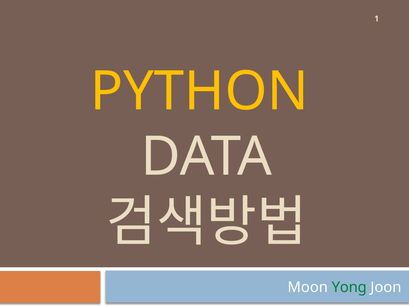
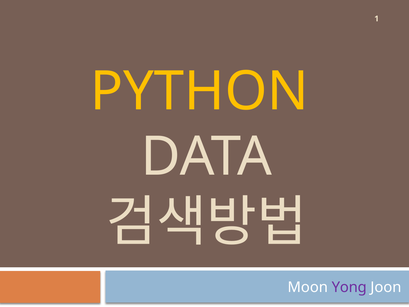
Yong colour: green -> purple (349, 287)
